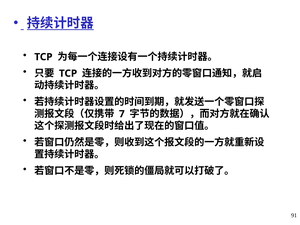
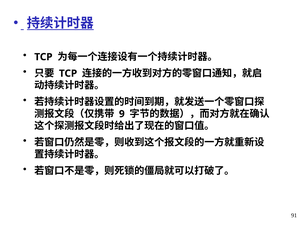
7: 7 -> 9 (122, 114)
